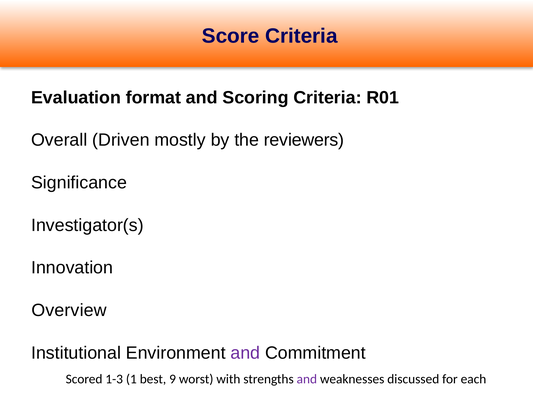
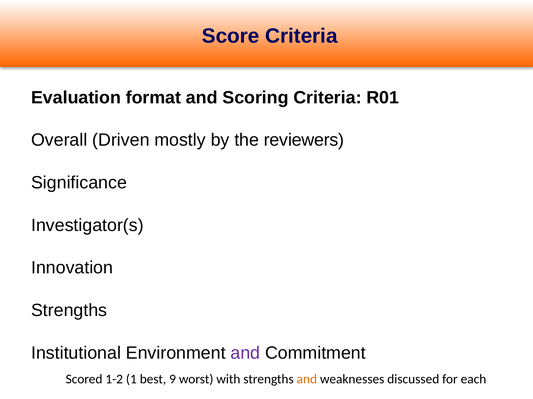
Overview: Overview -> Strengths (69, 311)
1-3: 1-3 -> 1-2 (114, 380)
and colour: purple -> orange (307, 380)
